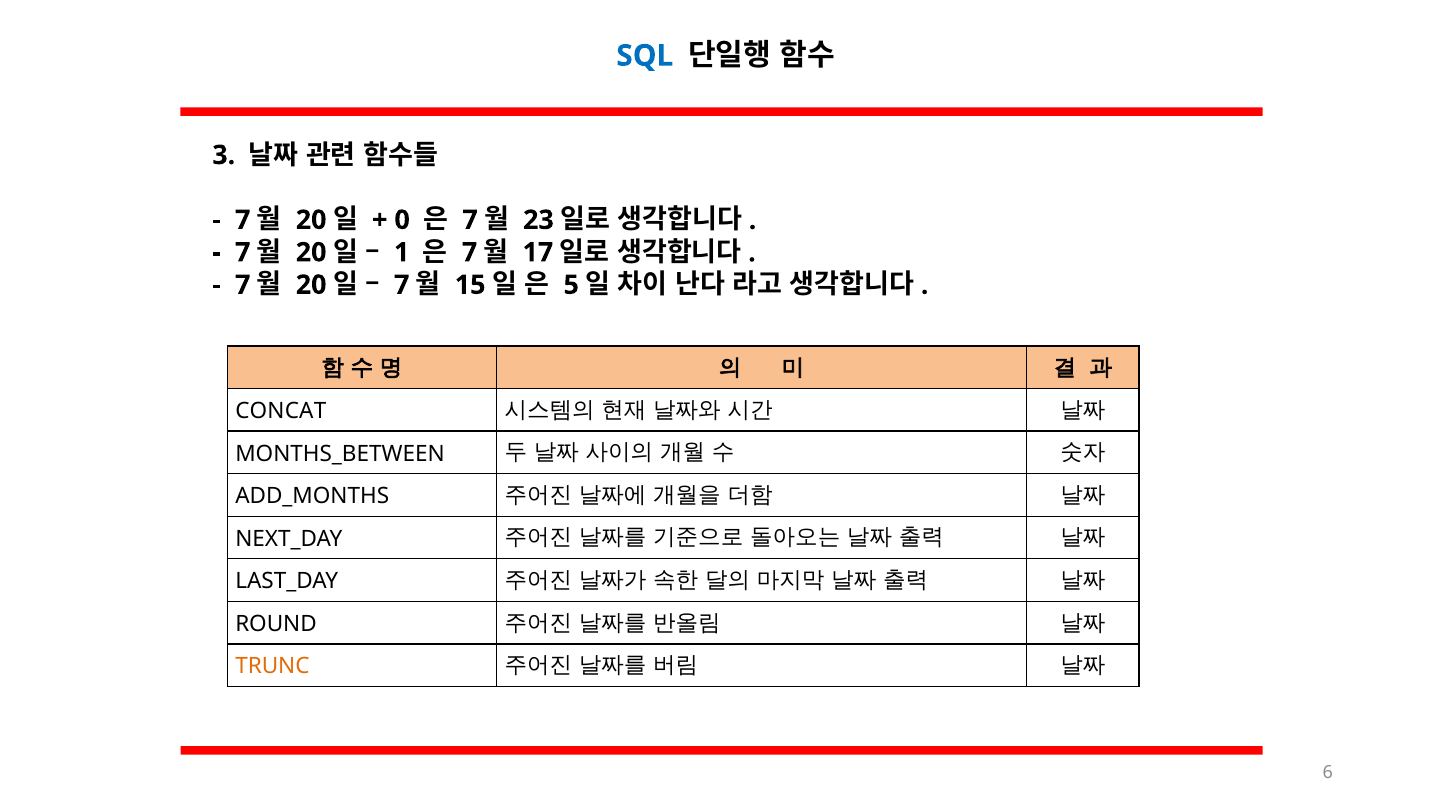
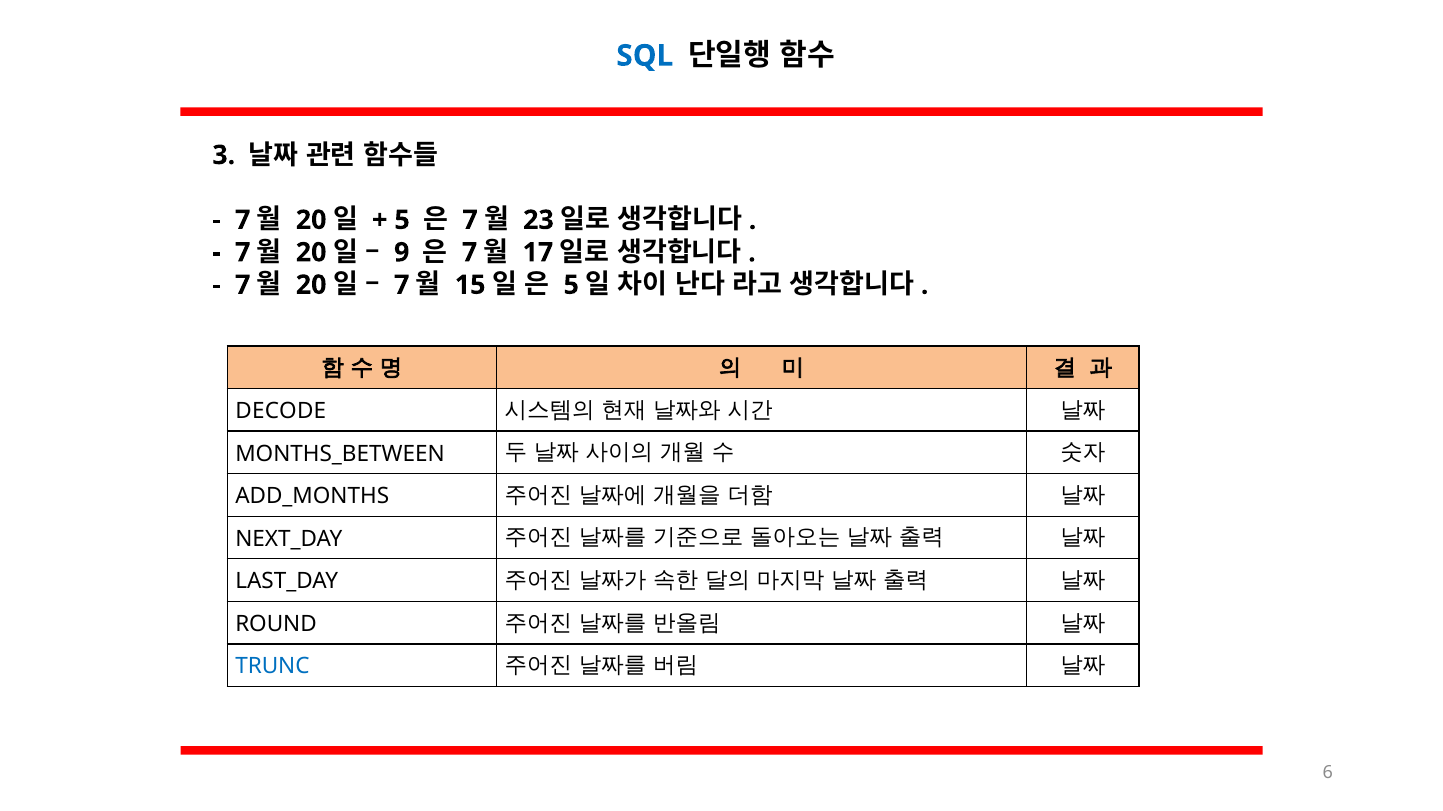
0: 0 -> 5 (402, 220)
1: 1 -> 9 (402, 253)
CONCAT: CONCAT -> DECODE (281, 411)
TRUNC colour: orange -> blue (272, 667)
